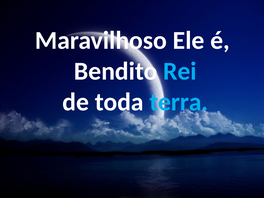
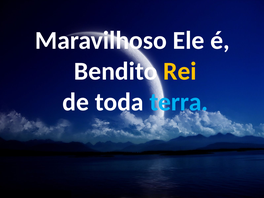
Rei colour: light blue -> yellow (180, 71)
